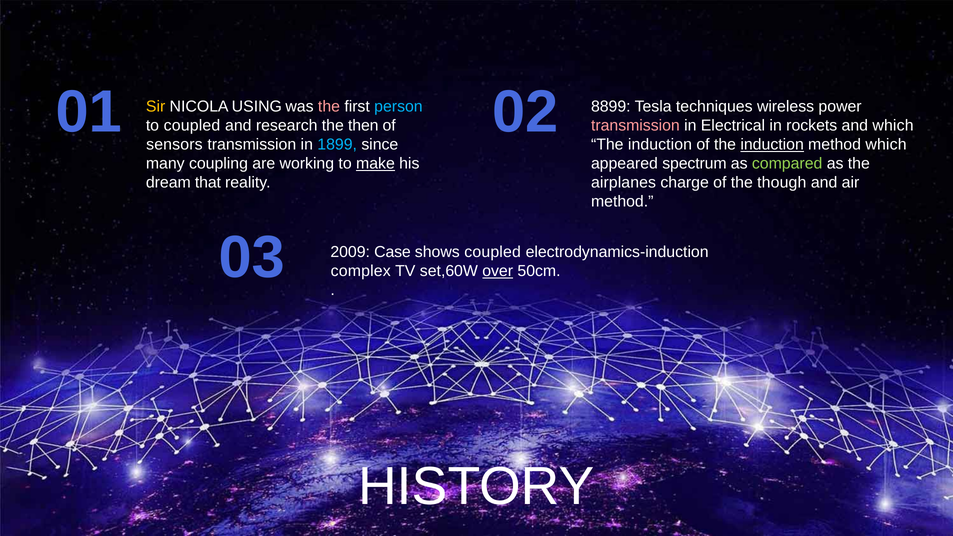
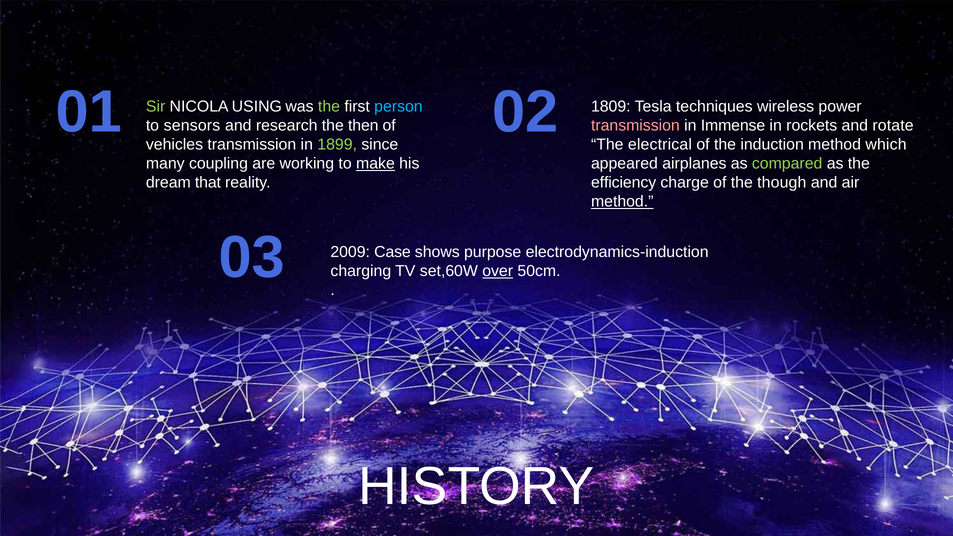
8899: 8899 -> 1809 (611, 107)
Sir colour: yellow -> light green (156, 106)
the colour: pink -> light green (329, 106)
to coupled: coupled -> sensors (192, 126)
Electrical: Electrical -> Immense (733, 126)
and which: which -> rotate (893, 126)
sensors: sensors -> vehicles (175, 145)
1899 colour: light blue -> light green (337, 145)
induction: induction -> electrical (660, 145)
induction underline: present -> none (772, 145)
spectrum: spectrum -> airplanes (694, 164)
airplanes: airplanes -> efficiency (624, 183)
method underline: none -> present (622, 202)
shows coupled: coupled -> purpose (493, 252)
complex: complex -> charging (361, 271)
